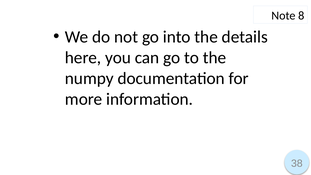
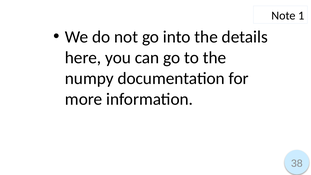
8: 8 -> 1 (301, 16)
